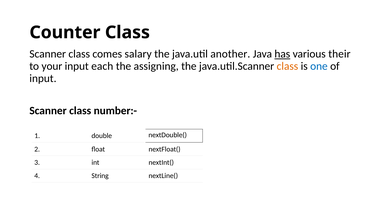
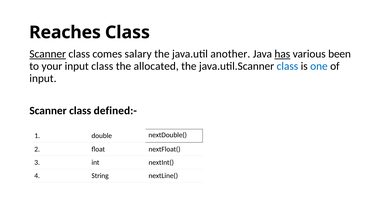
Counter: Counter -> Reaches (65, 32)
Scanner underline: none -> present (48, 54)
their: their -> been (340, 54)
input each: each -> class (102, 66)
assigning: assigning -> allocated (156, 66)
class colour: orange -> blue (287, 66)
number:-: number:- -> defined:- (115, 111)
